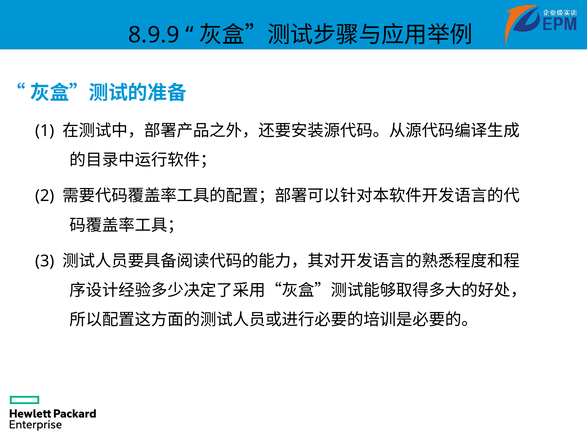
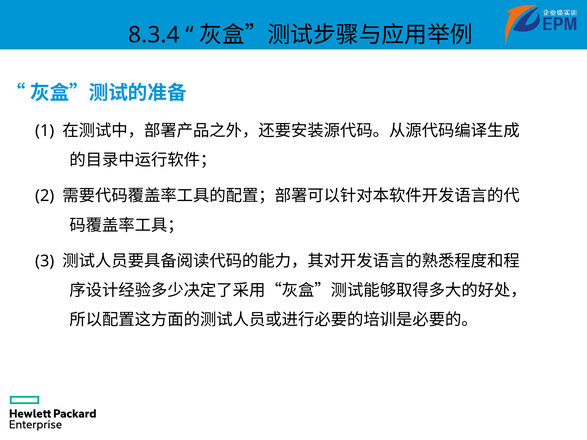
8.9.9: 8.9.9 -> 8.3.4 (154, 35)
